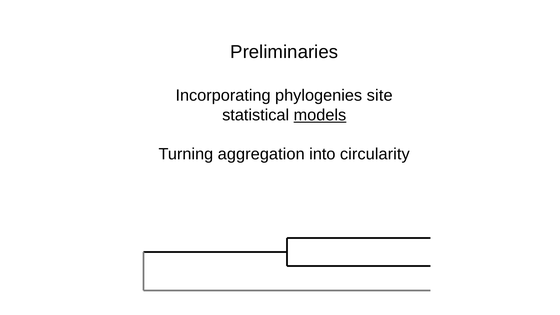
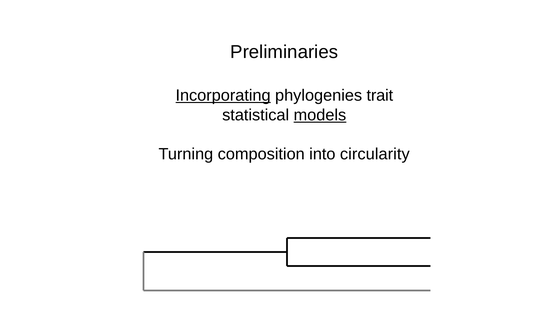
Incorporating underline: none -> present (223, 95)
site: site -> trait (380, 95)
aggregation: aggregation -> composition (261, 154)
